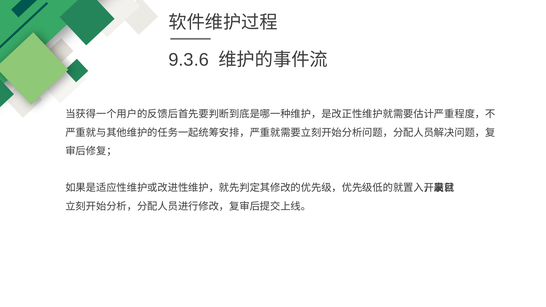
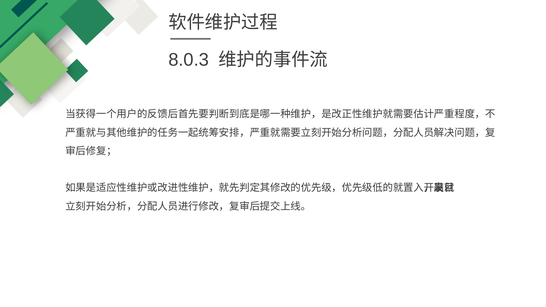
9.3.6: 9.3.6 -> 8.0.3 (189, 60)
